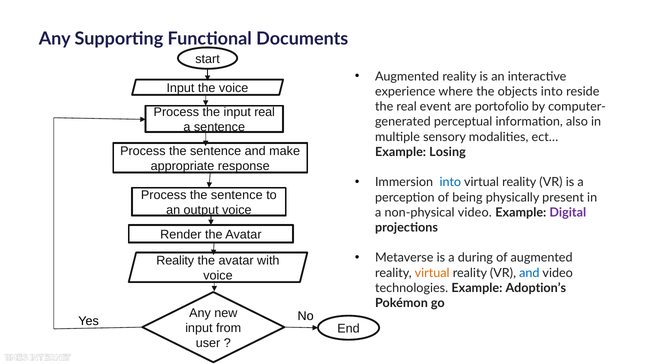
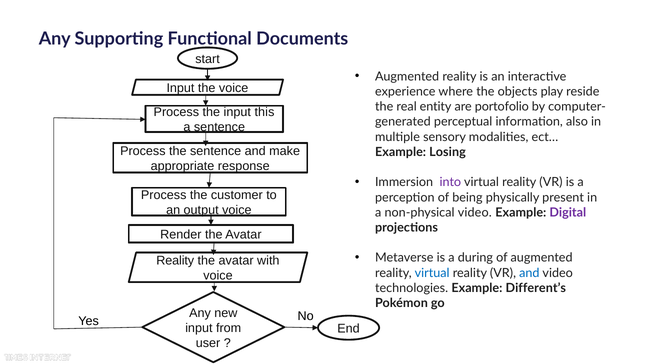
objects into: into -> play (552, 92)
event: event -> entity (436, 107)
input real: real -> this (264, 112)
into colour: blue -> purple (450, 182)
sentence: sentence -> customer (237, 195)
virtual colour: orange -> blue (432, 273)
Adoption’s: Adoption’s -> Different’s (536, 288)
